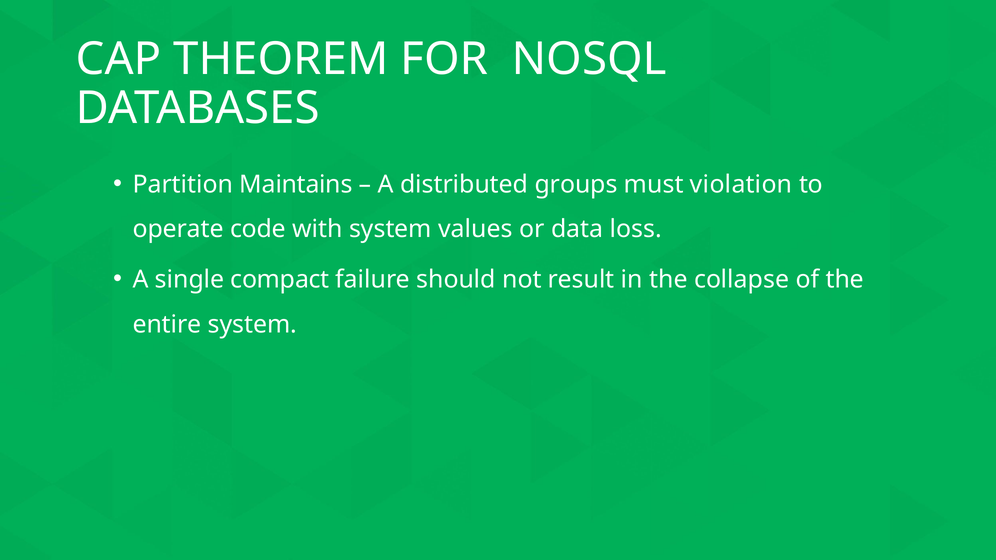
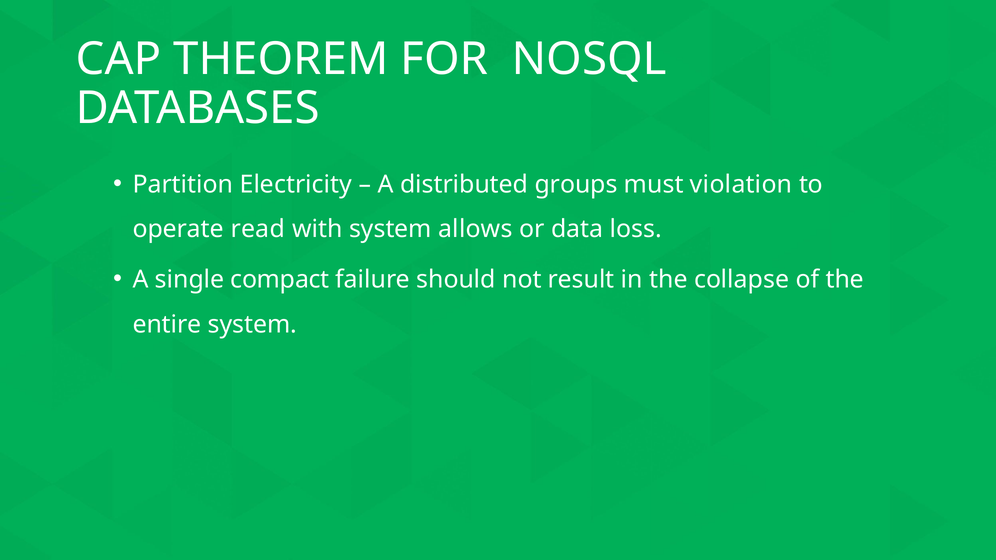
Maintains: Maintains -> Electricity (296, 184)
code: code -> read (258, 229)
values: values -> allows (475, 229)
